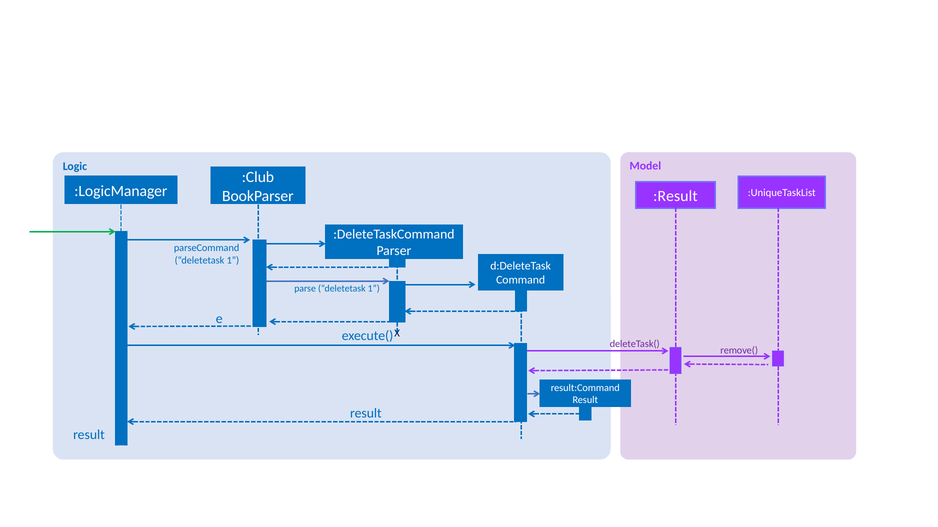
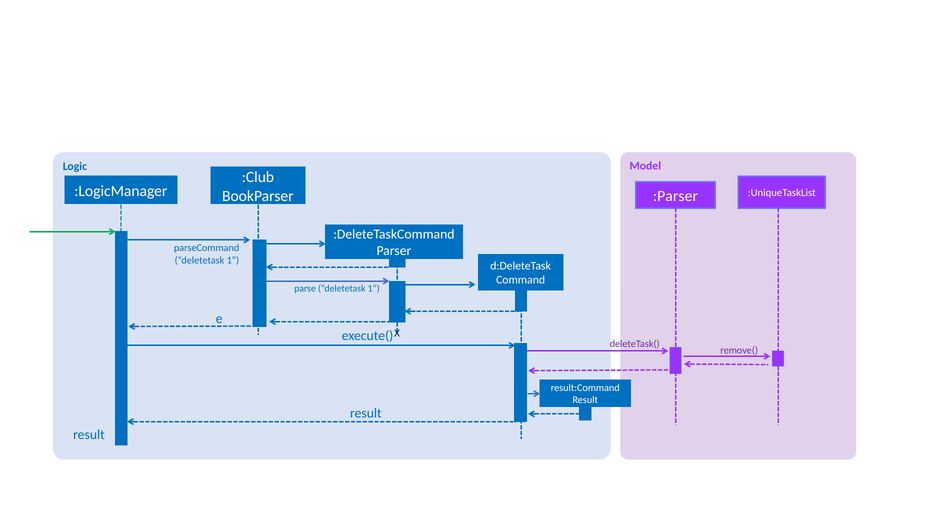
:Result: :Result -> :Parser (675, 196)
